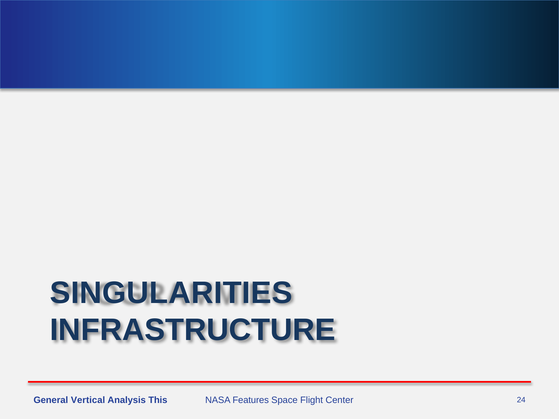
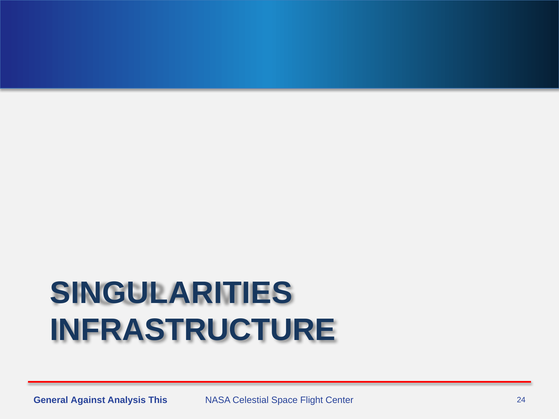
Vertical: Vertical -> Against (88, 400)
Features: Features -> Celestial (251, 400)
